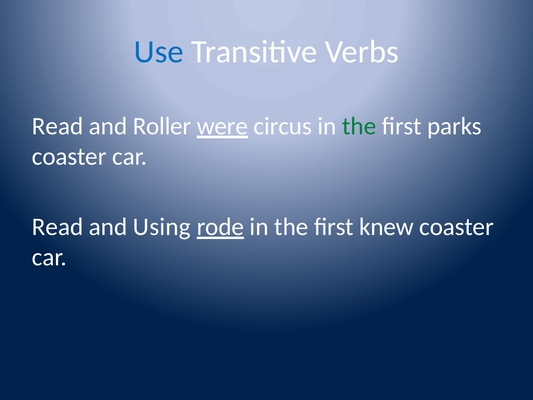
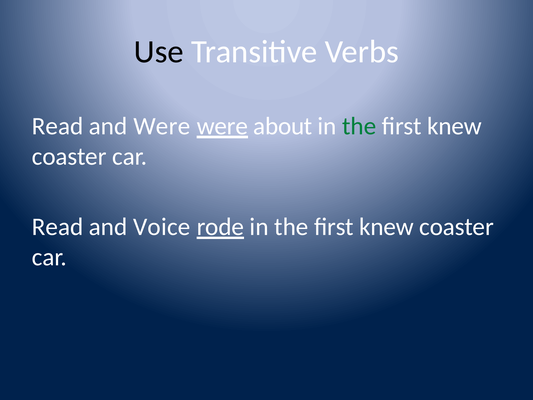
Use colour: blue -> black (159, 52)
and Roller: Roller -> Were (162, 126)
circus: circus -> about (283, 126)
parks: parks -> knew (454, 126)
Using: Using -> Voice (162, 227)
